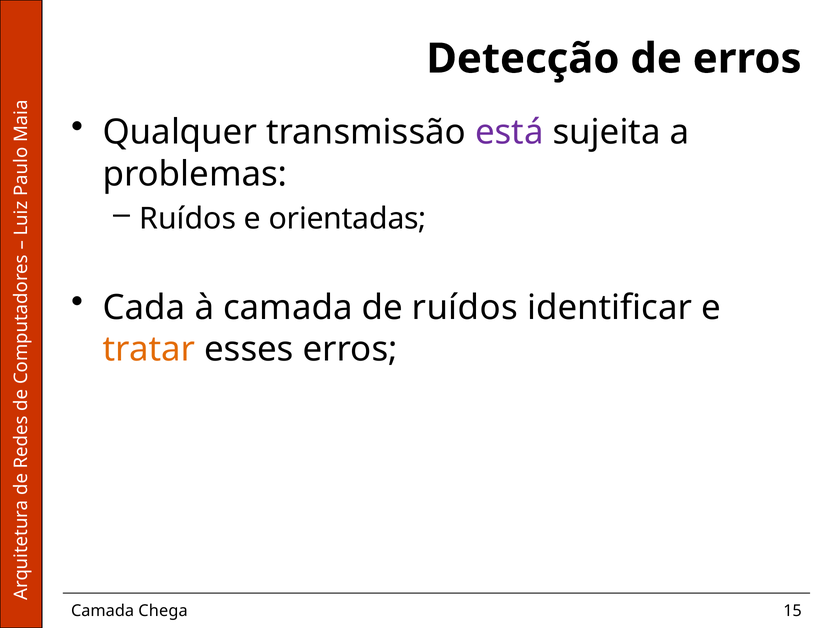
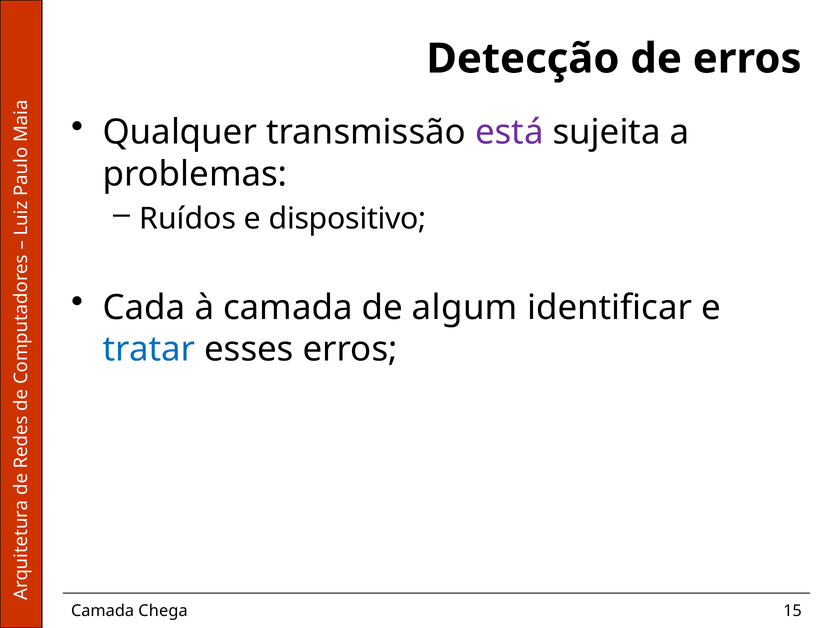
orientadas: orientadas -> dispositivo (348, 219)
de ruídos: ruídos -> algum (465, 308)
tratar colour: orange -> blue (149, 350)
